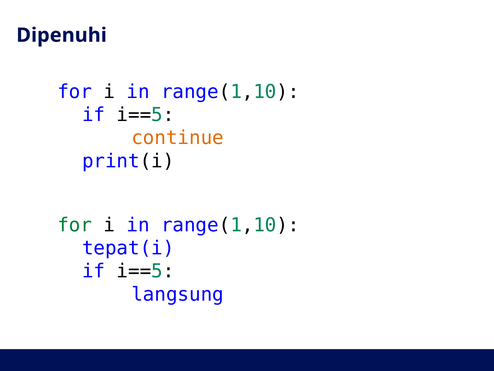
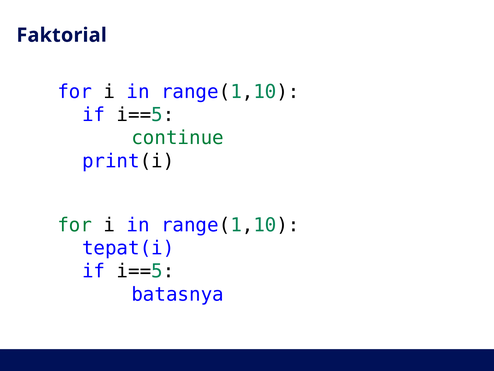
Dipenuhi: Dipenuhi -> Faktorial (62, 35)
continue colour: orange -> green (178, 138)
langsung: langsung -> batasnya (178, 294)
